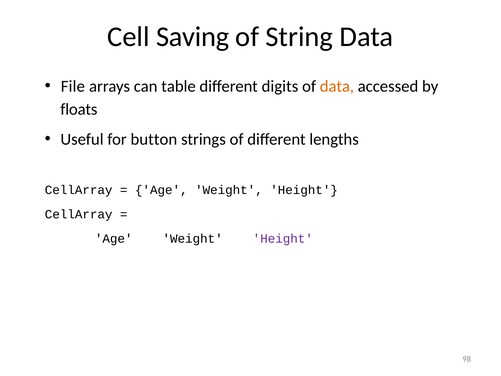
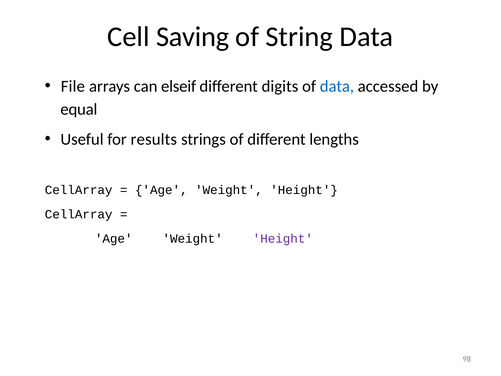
table: table -> elseif (179, 86)
data colour: orange -> blue (337, 86)
floats: floats -> equal (79, 109)
button: button -> results (154, 139)
